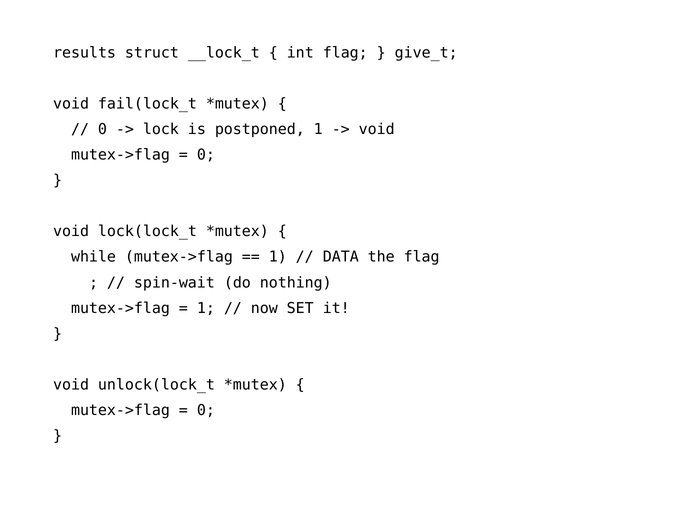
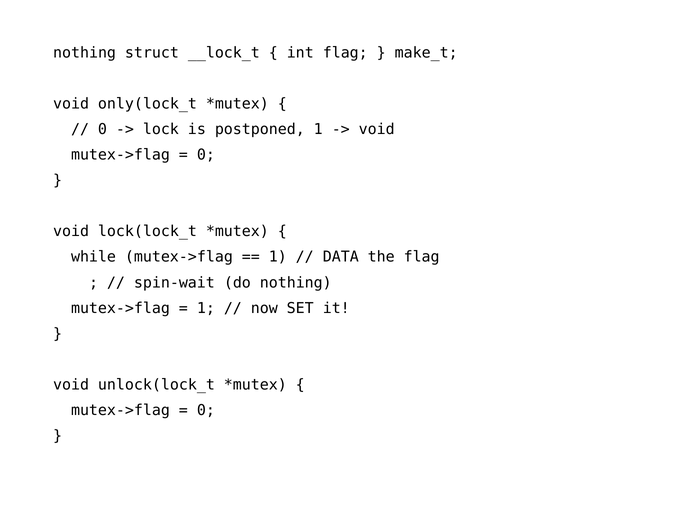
results: results -> nothing (85, 53)
give_t: give_t -> make_t (426, 53)
fail(lock_t: fail(lock_t -> only(lock_t (147, 104)
